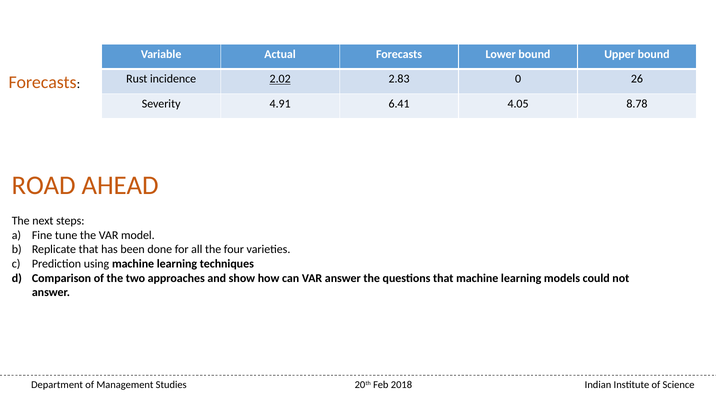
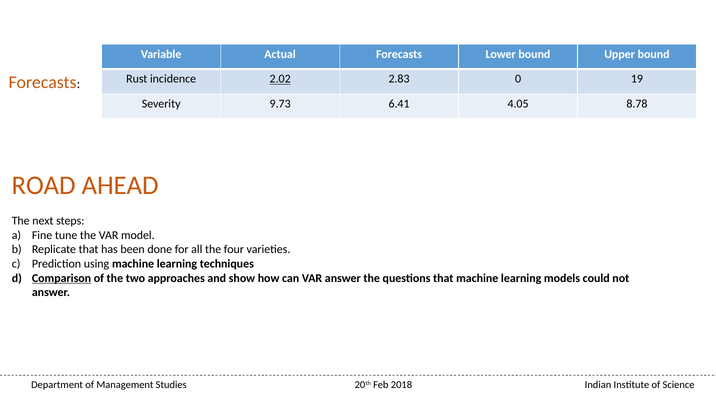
26: 26 -> 19 (637, 79)
4.91: 4.91 -> 9.73 (280, 104)
Comparison underline: none -> present (62, 278)
